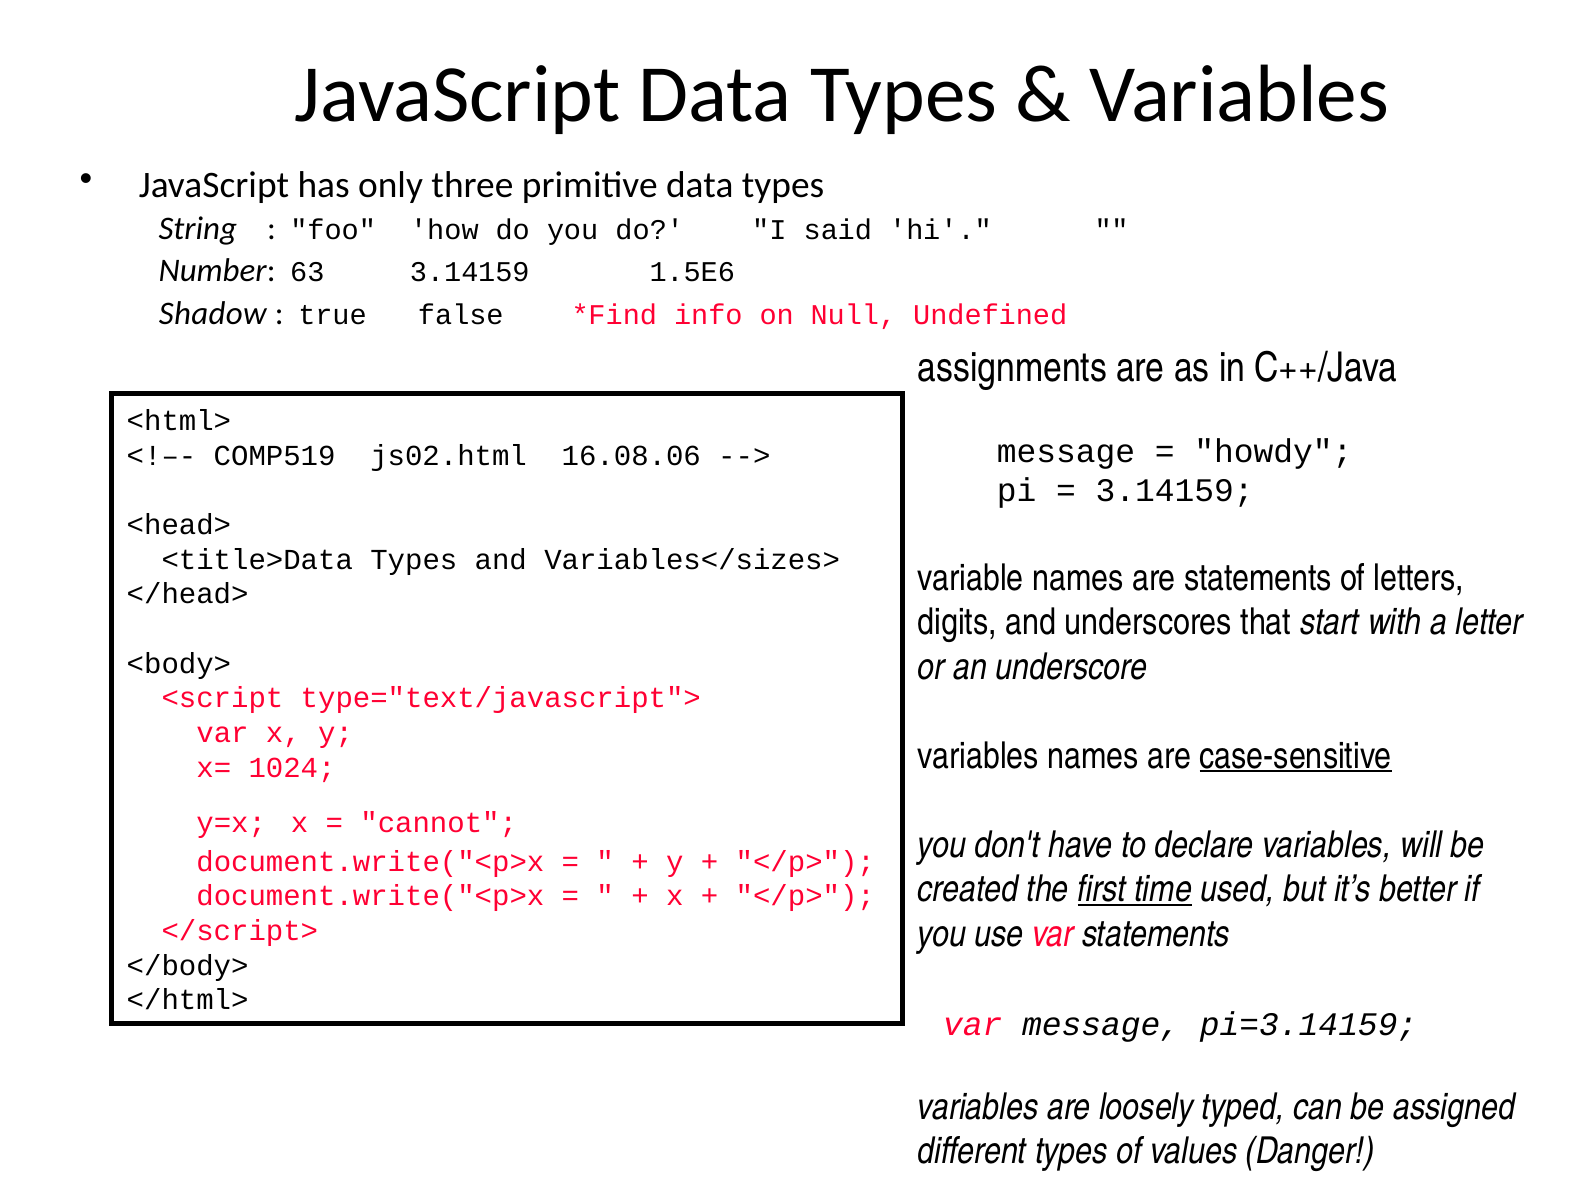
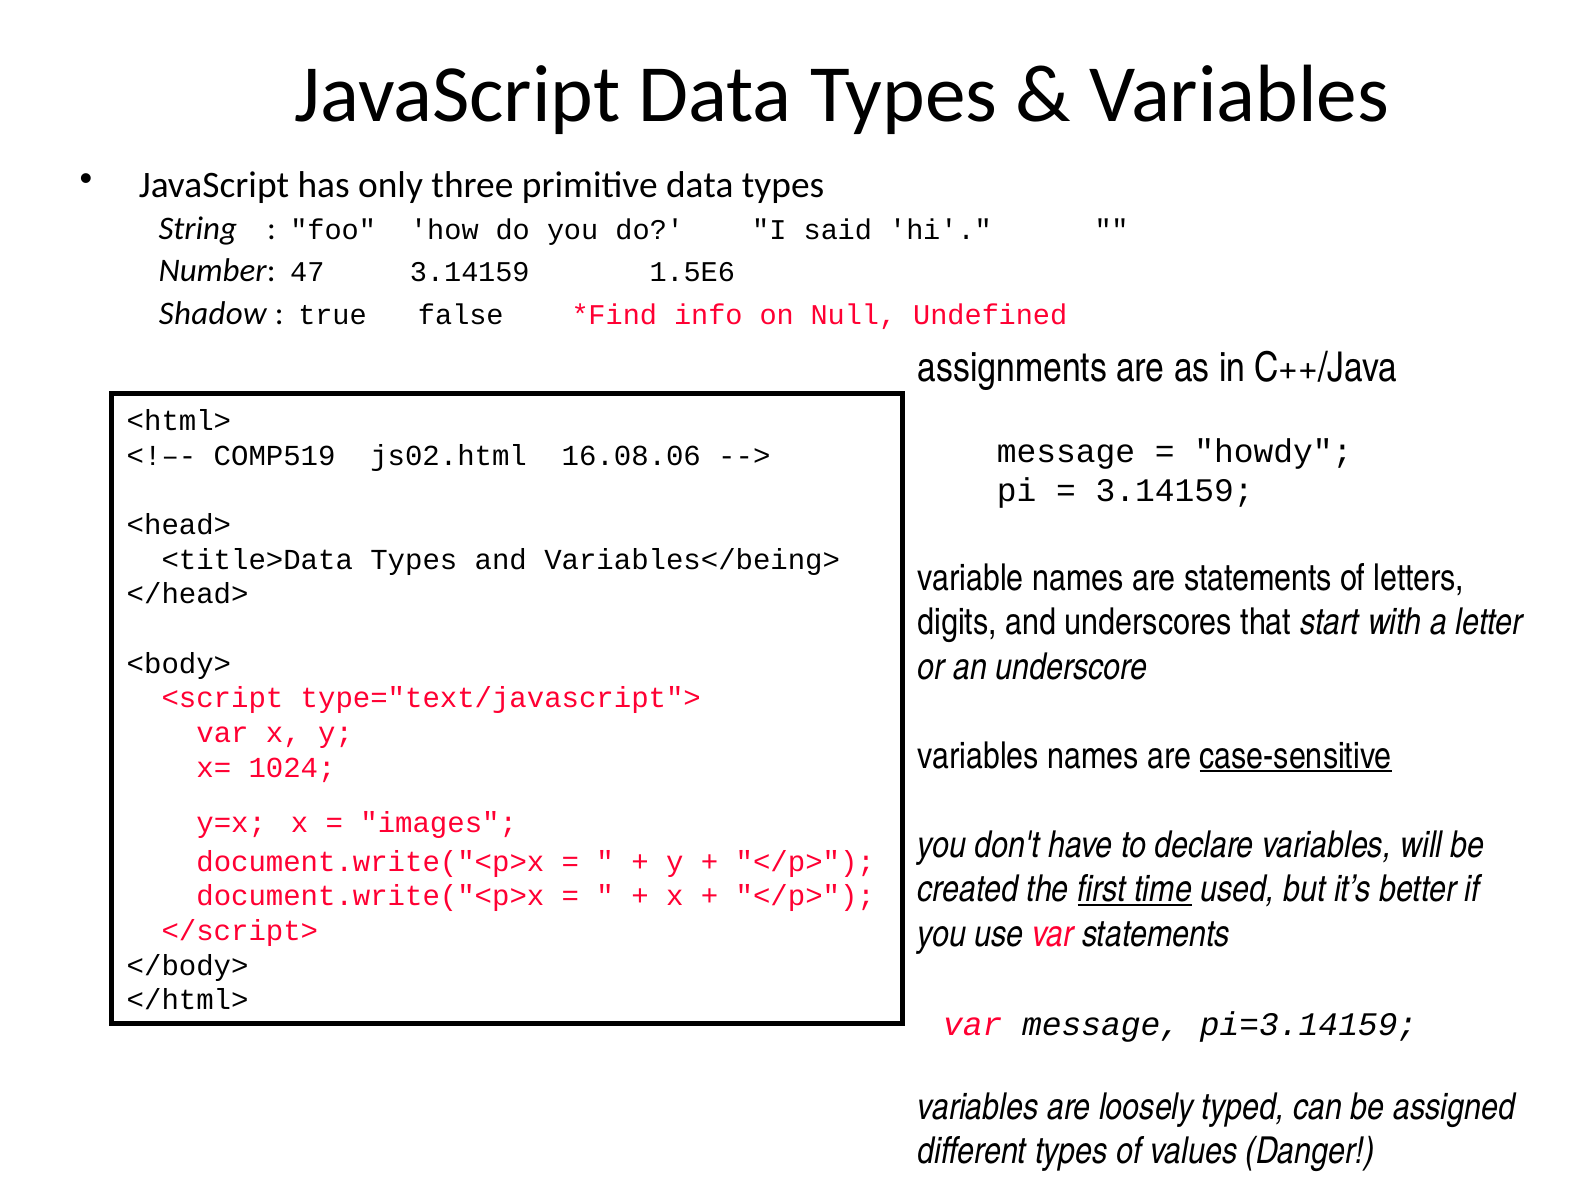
63: 63 -> 47 (307, 273)
Variables</sizes>: Variables</sizes> -> Variables</being> (692, 560)
cannot: cannot -> images (439, 823)
